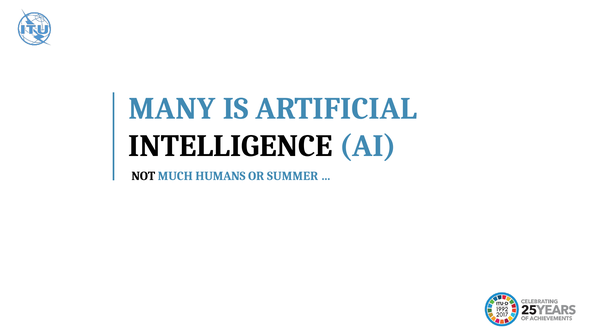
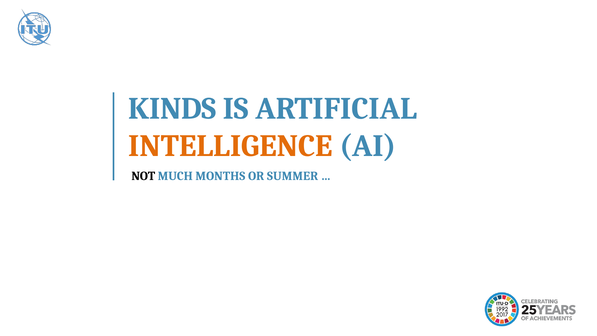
MANY: MANY -> KINDS (172, 109)
INTELLIGENCE colour: black -> orange (230, 146)
HUMANS: HUMANS -> MONTHS (220, 176)
